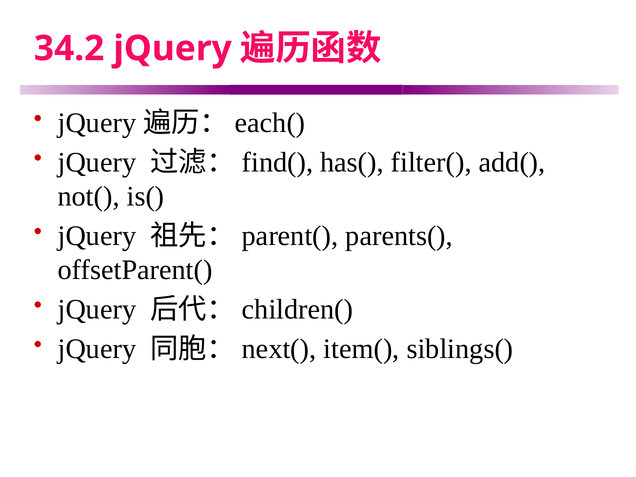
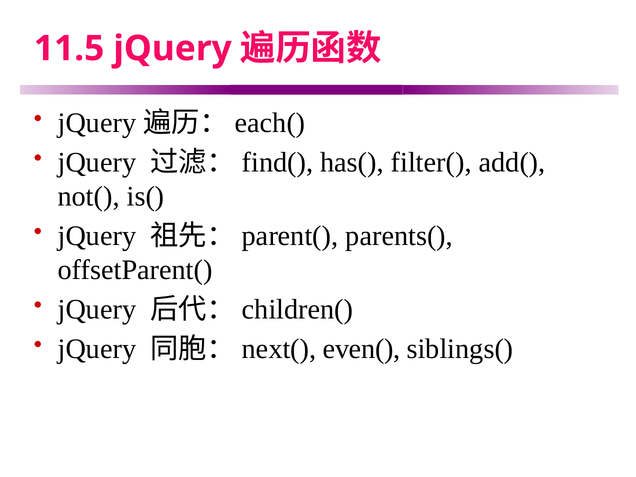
34.2: 34.2 -> 11.5 (69, 48)
item(: item( -> even( (362, 349)
